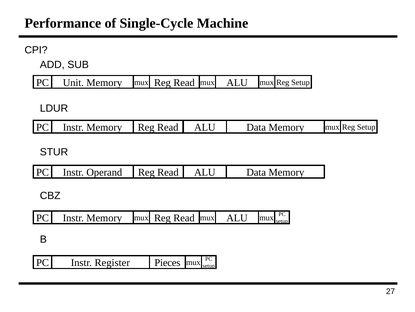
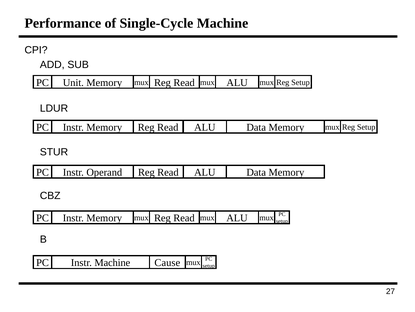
Instr Register: Register -> Machine (112, 262)
Pieces: Pieces -> Cause (167, 262)
